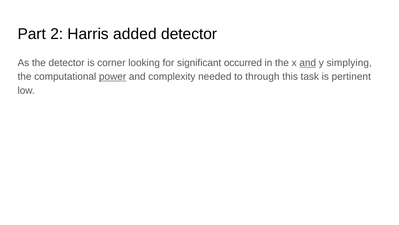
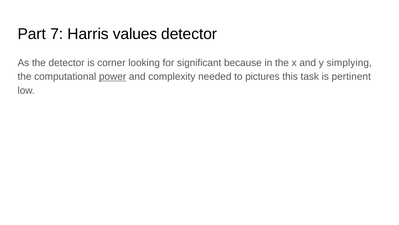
2: 2 -> 7 (57, 34)
added: added -> values (135, 34)
occurred: occurred -> because (243, 63)
and underline: present -> none (308, 63)
through: through -> pictures (262, 77)
